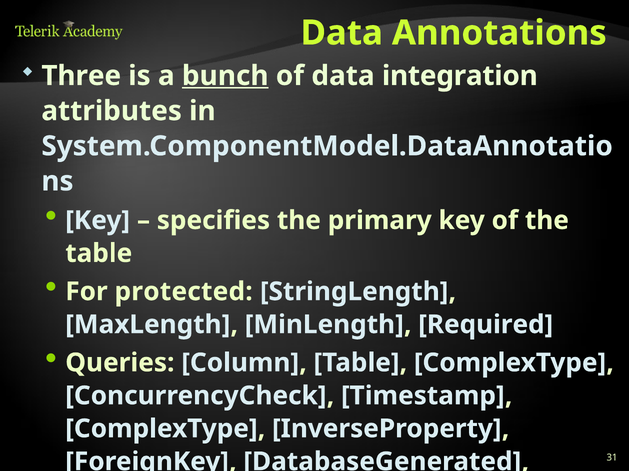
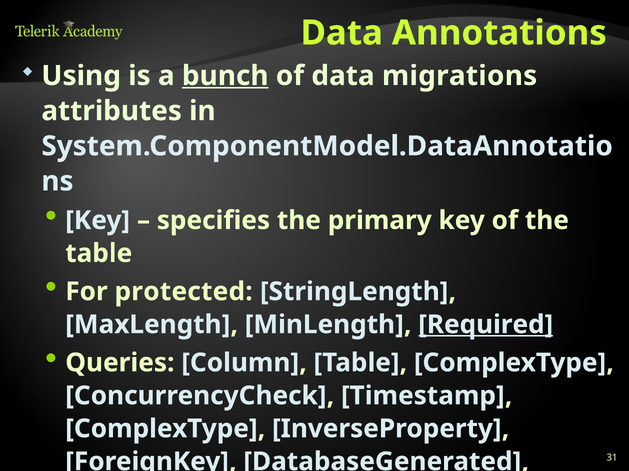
Three: Three -> Using (81, 76)
integration: integration -> migrations (460, 76)
Required underline: none -> present (486, 325)
